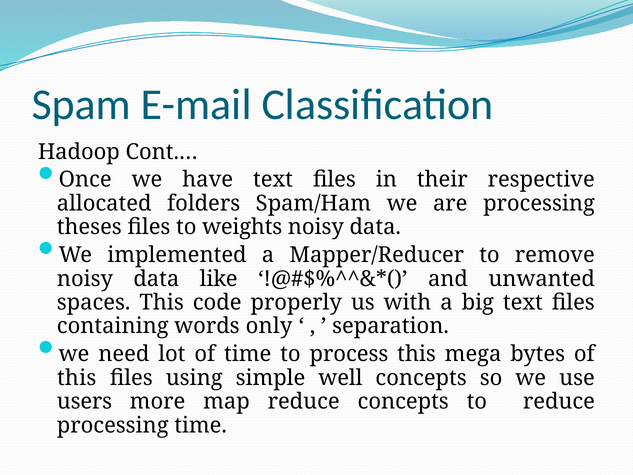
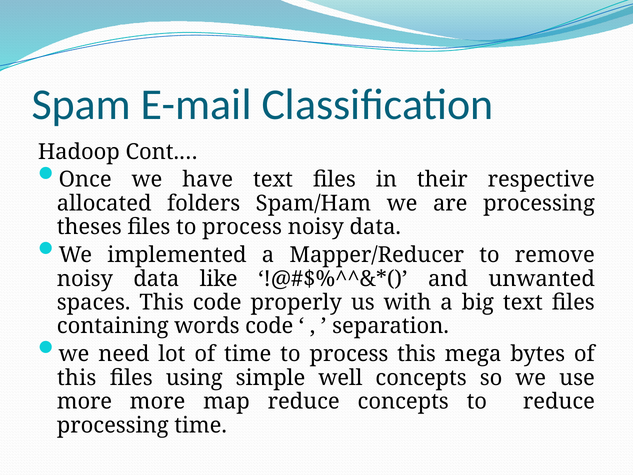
files to weights: weights -> process (242, 227)
words only: only -> code (269, 326)
users: users -> more (84, 401)
